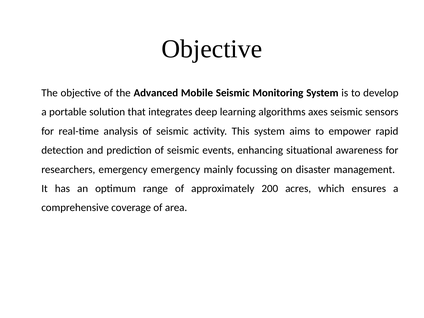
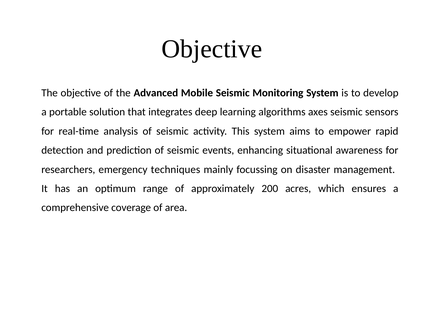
emergency emergency: emergency -> techniques (175, 169)
